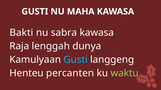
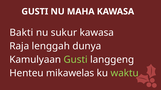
sabra: sabra -> sukur (64, 33)
Gusti colour: light blue -> light green (76, 60)
percanten: percanten -> mikawelas (70, 74)
